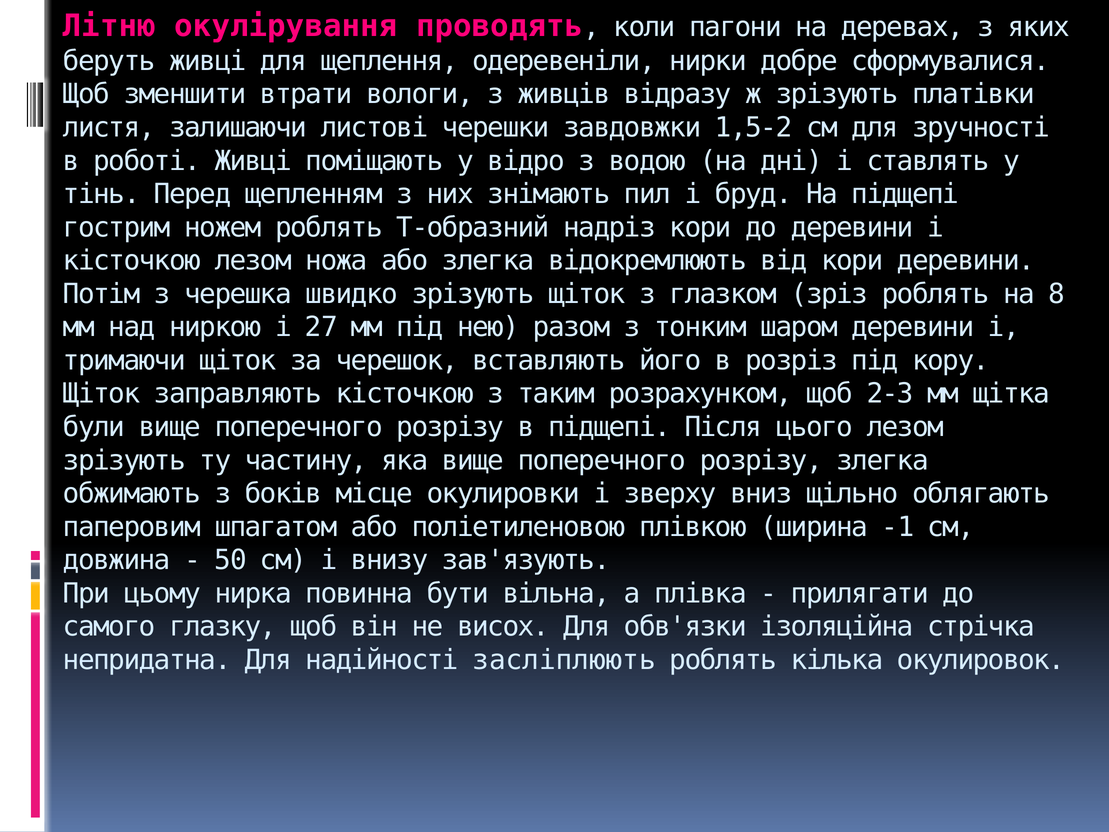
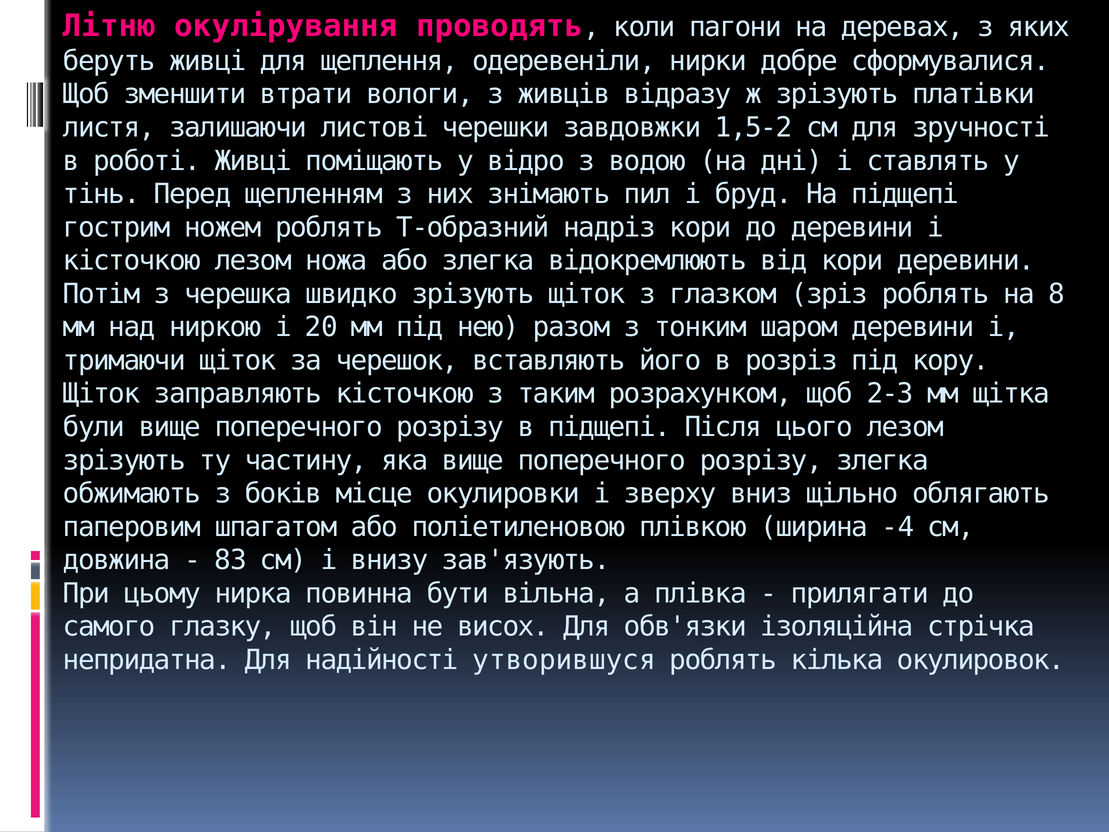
27: 27 -> 20 (322, 327)
-1: -1 -> -4 (898, 527)
50: 50 -> 83 (231, 560)
засліплюють: засліплюють -> утворившуся (564, 660)
